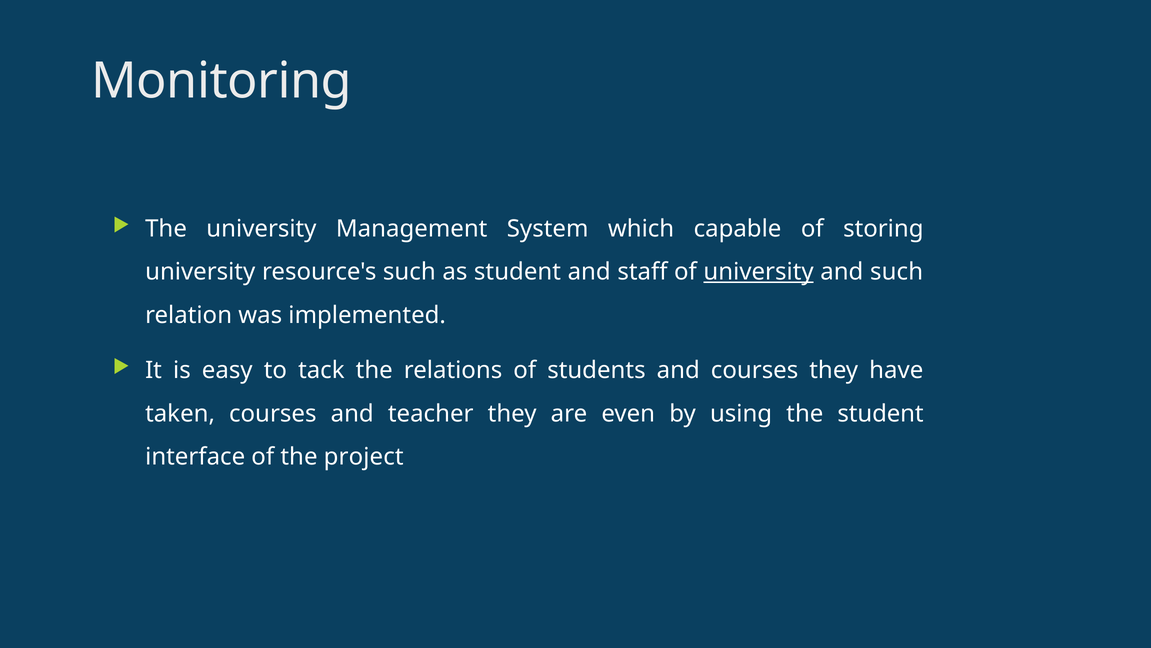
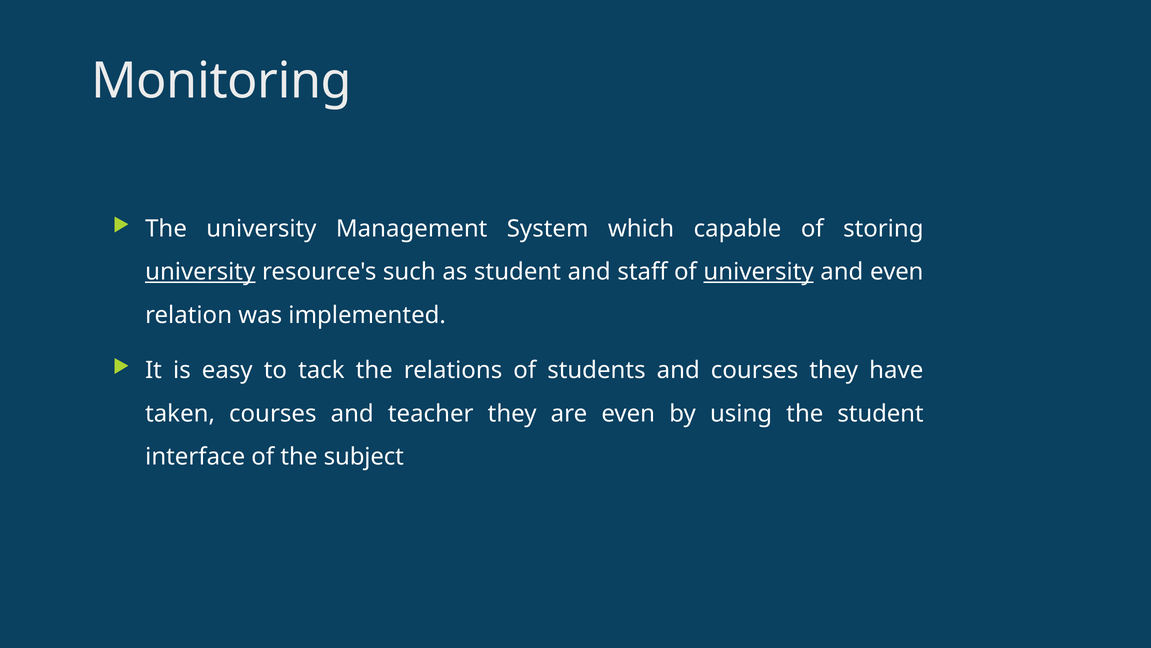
university underline: none -> present (200, 272)
and such: such -> even (897, 272)
project: project -> subject (364, 456)
